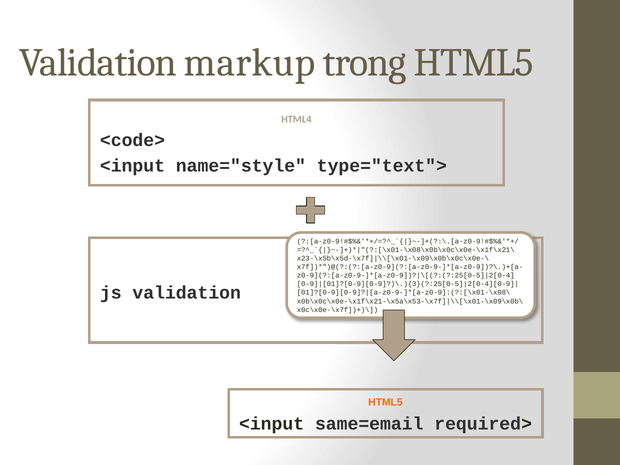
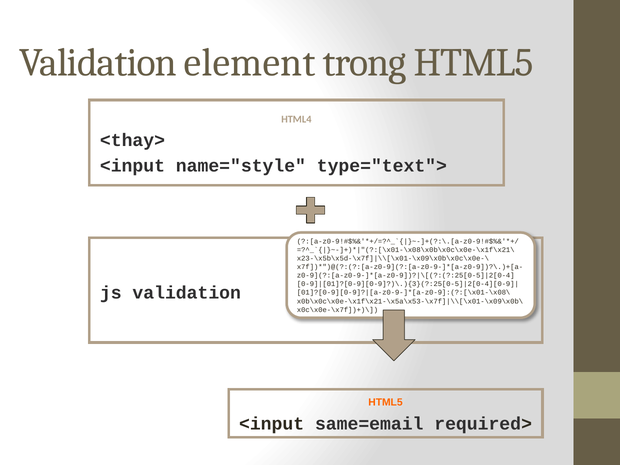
markup: markup -> element (250, 63)
<code>: <code> -> <thay> (132, 140)
